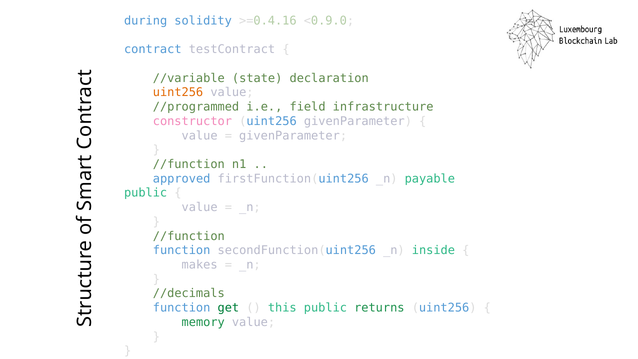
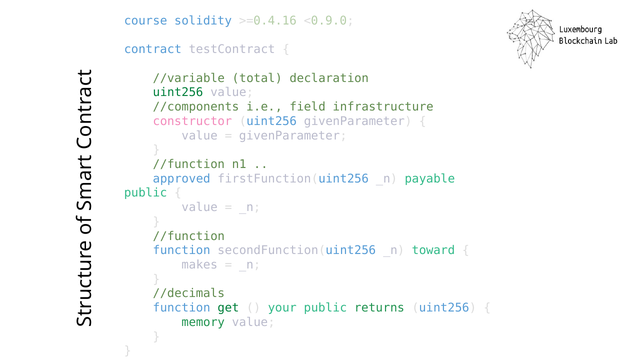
during: during -> course (146, 21)
state: state -> total (257, 78)
uint256 colour: orange -> green (178, 92)
//programmed: //programmed -> //components (196, 107)
inside: inside -> toward (433, 250)
this: this -> your (282, 308)
